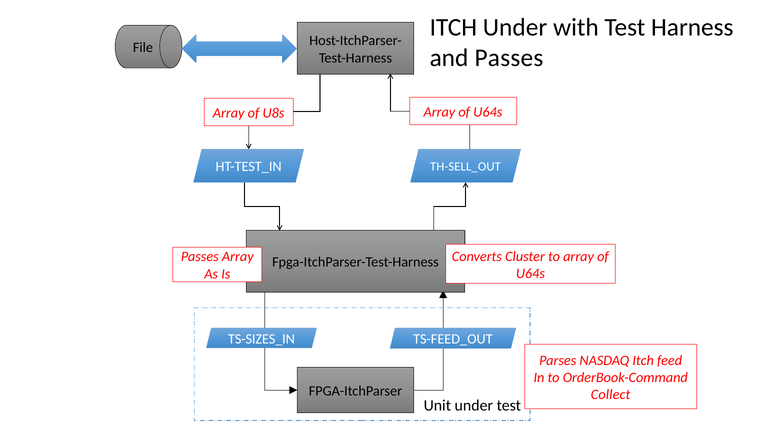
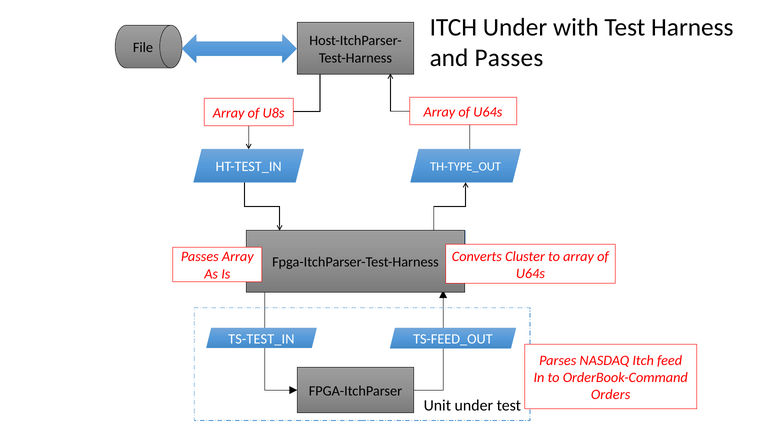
TH-SELL_OUT: TH-SELL_OUT -> TH-TYPE_OUT (466, 166)
TS-SIZES_IN: TS-SIZES_IN -> TS-TEST_IN (261, 339)
Collect: Collect -> Orders (611, 394)
